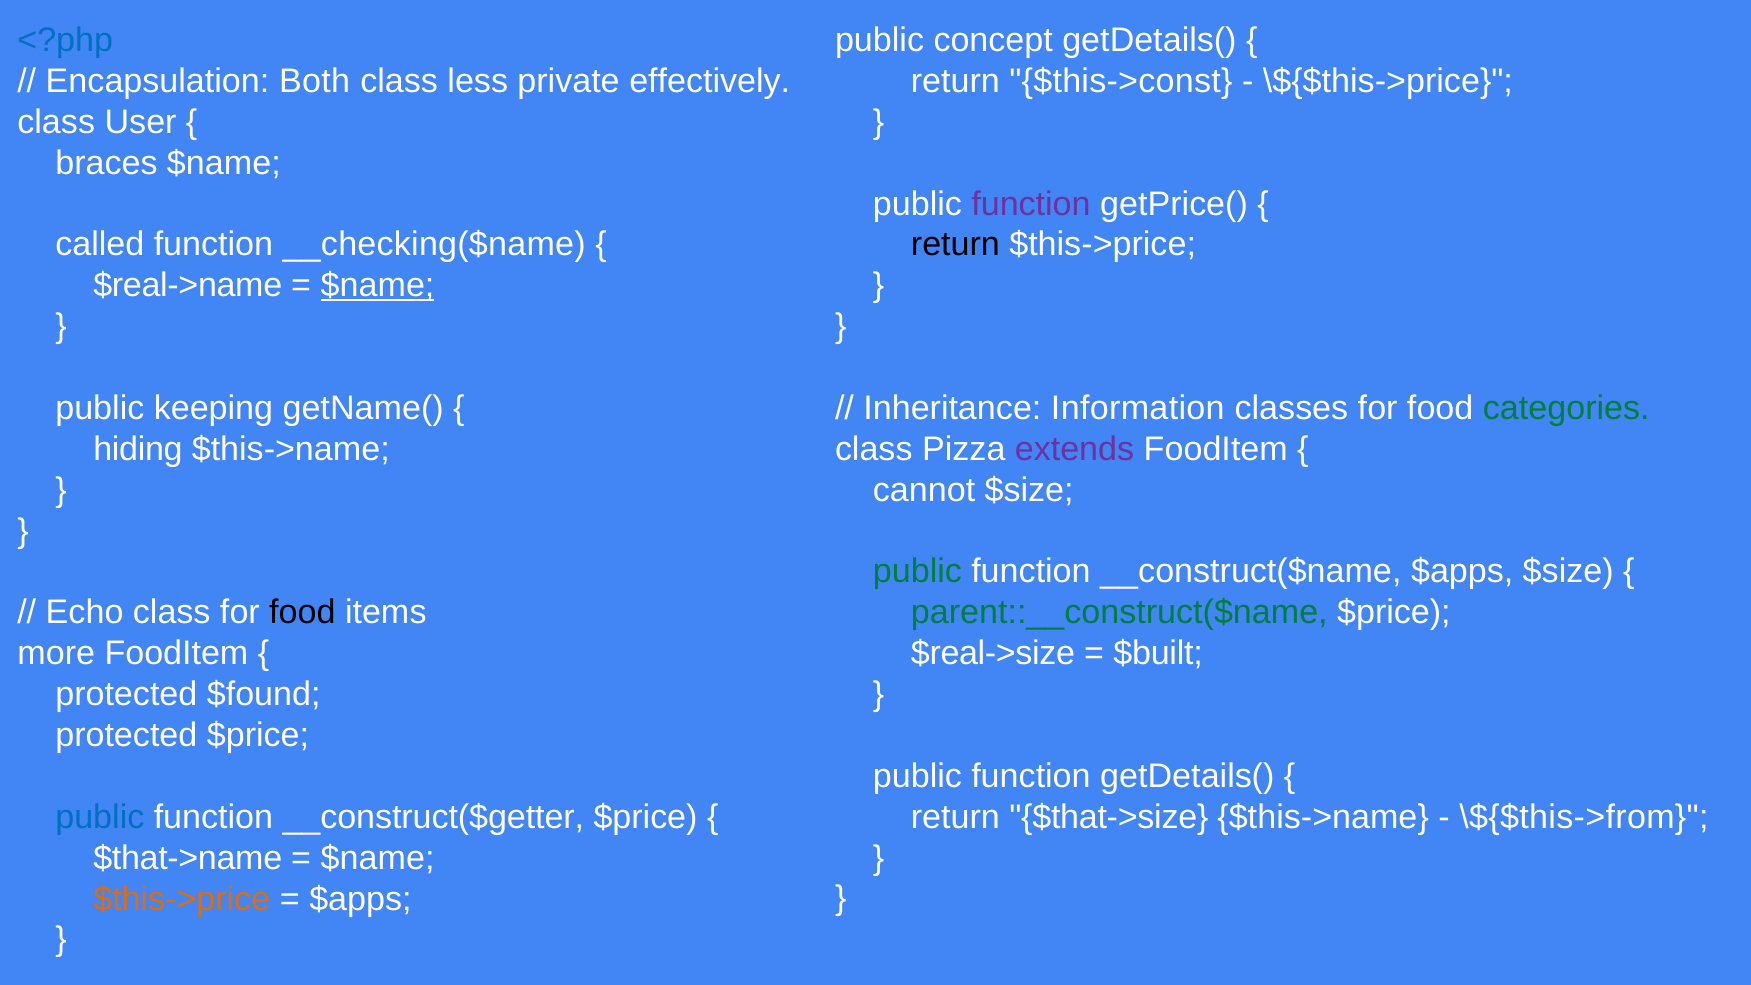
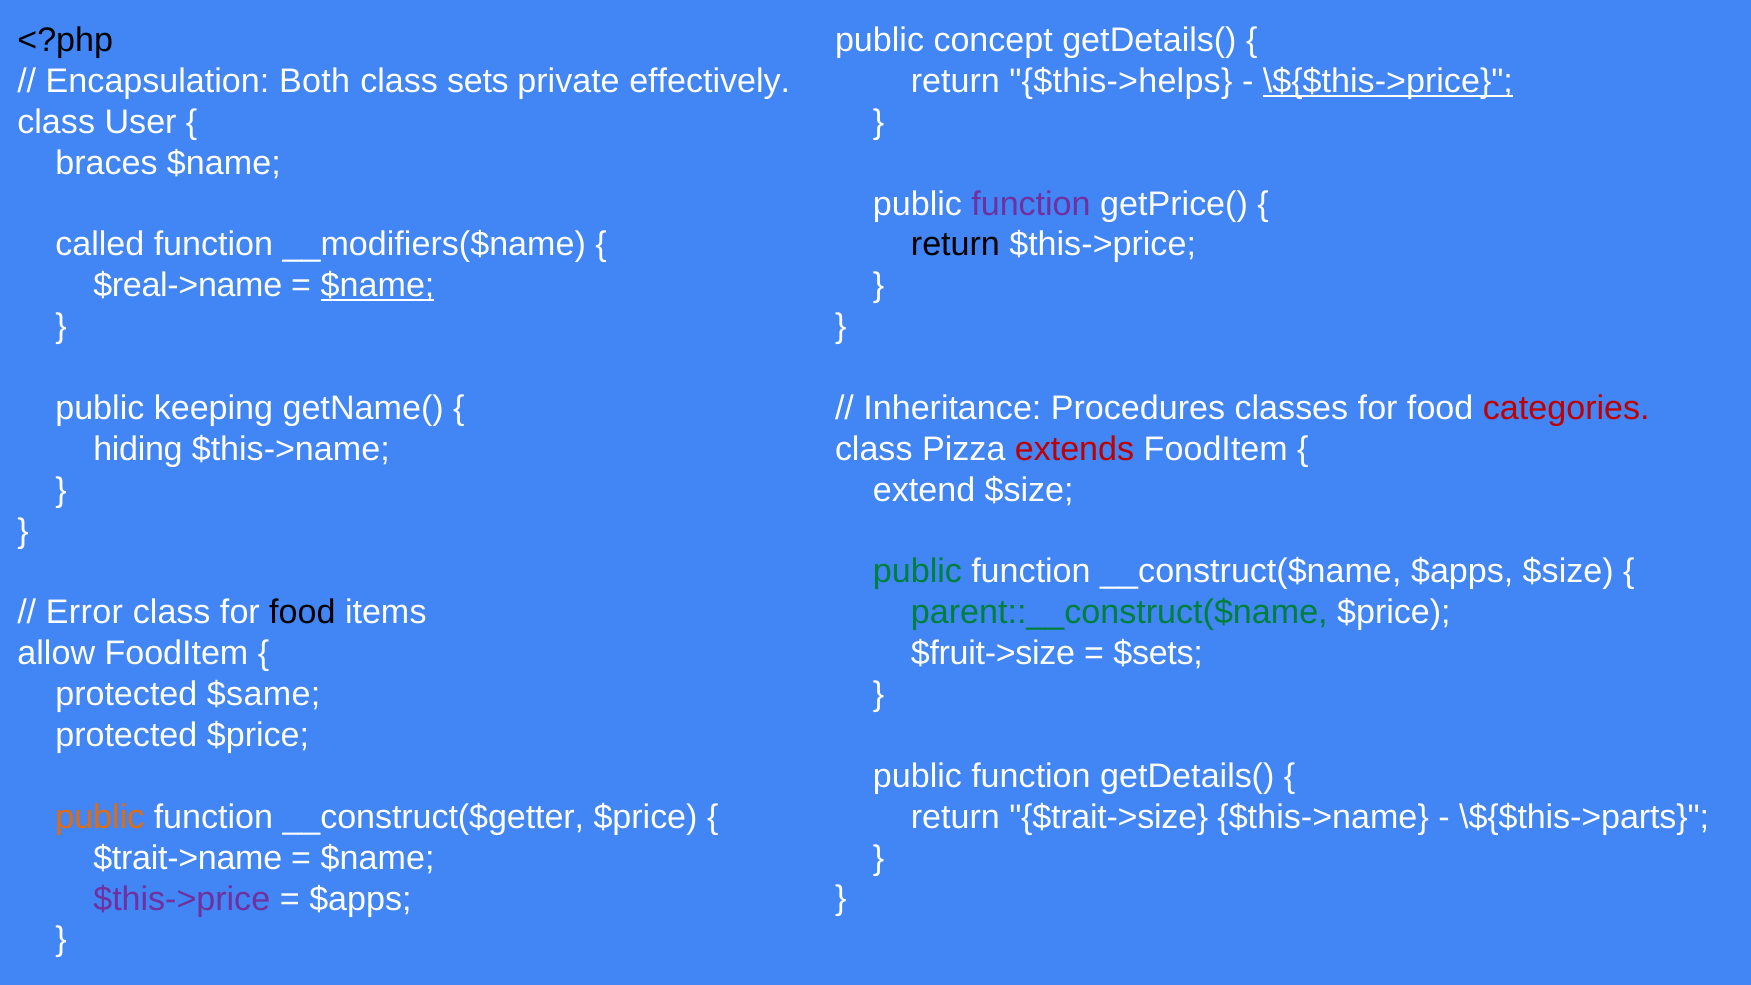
<?php colour: blue -> black (65, 40)
$this->const: $this->const -> $this->helps (1121, 81)
\${$this->price underline: none -> present (1388, 81)
less: less -> sets (478, 81)
__checking($name: __checking($name -> __modifiers($name (434, 245)
Information: Information -> Procedures (1138, 408)
categories colour: green -> red (1566, 408)
extends colour: purple -> red (1074, 449)
cannot: cannot -> extend (924, 490)
Echo: Echo -> Error (84, 613)
more: more -> allow (56, 654)
$real->size: $real->size -> $fruit->size (993, 653)
$built: $built -> $sets (1158, 653)
$found: $found -> $same (264, 694)
public colour: blue -> orange (100, 817)
$that->size: $that->size -> $trait->size (1109, 817)
\${$this->from: \${$this->from -> \${$this->parts (1584, 817)
$that->name: $that->name -> $trait->name (188, 858)
$this->price colour: orange -> purple (182, 899)
